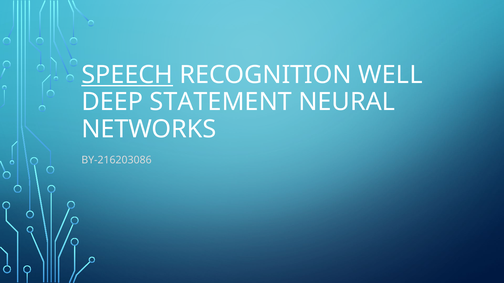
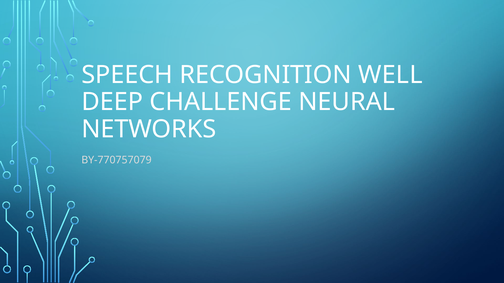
SPEECH underline: present -> none (127, 75)
STATEMENT: STATEMENT -> CHALLENGE (221, 102)
BY-216203086: BY-216203086 -> BY-770757079 (116, 160)
